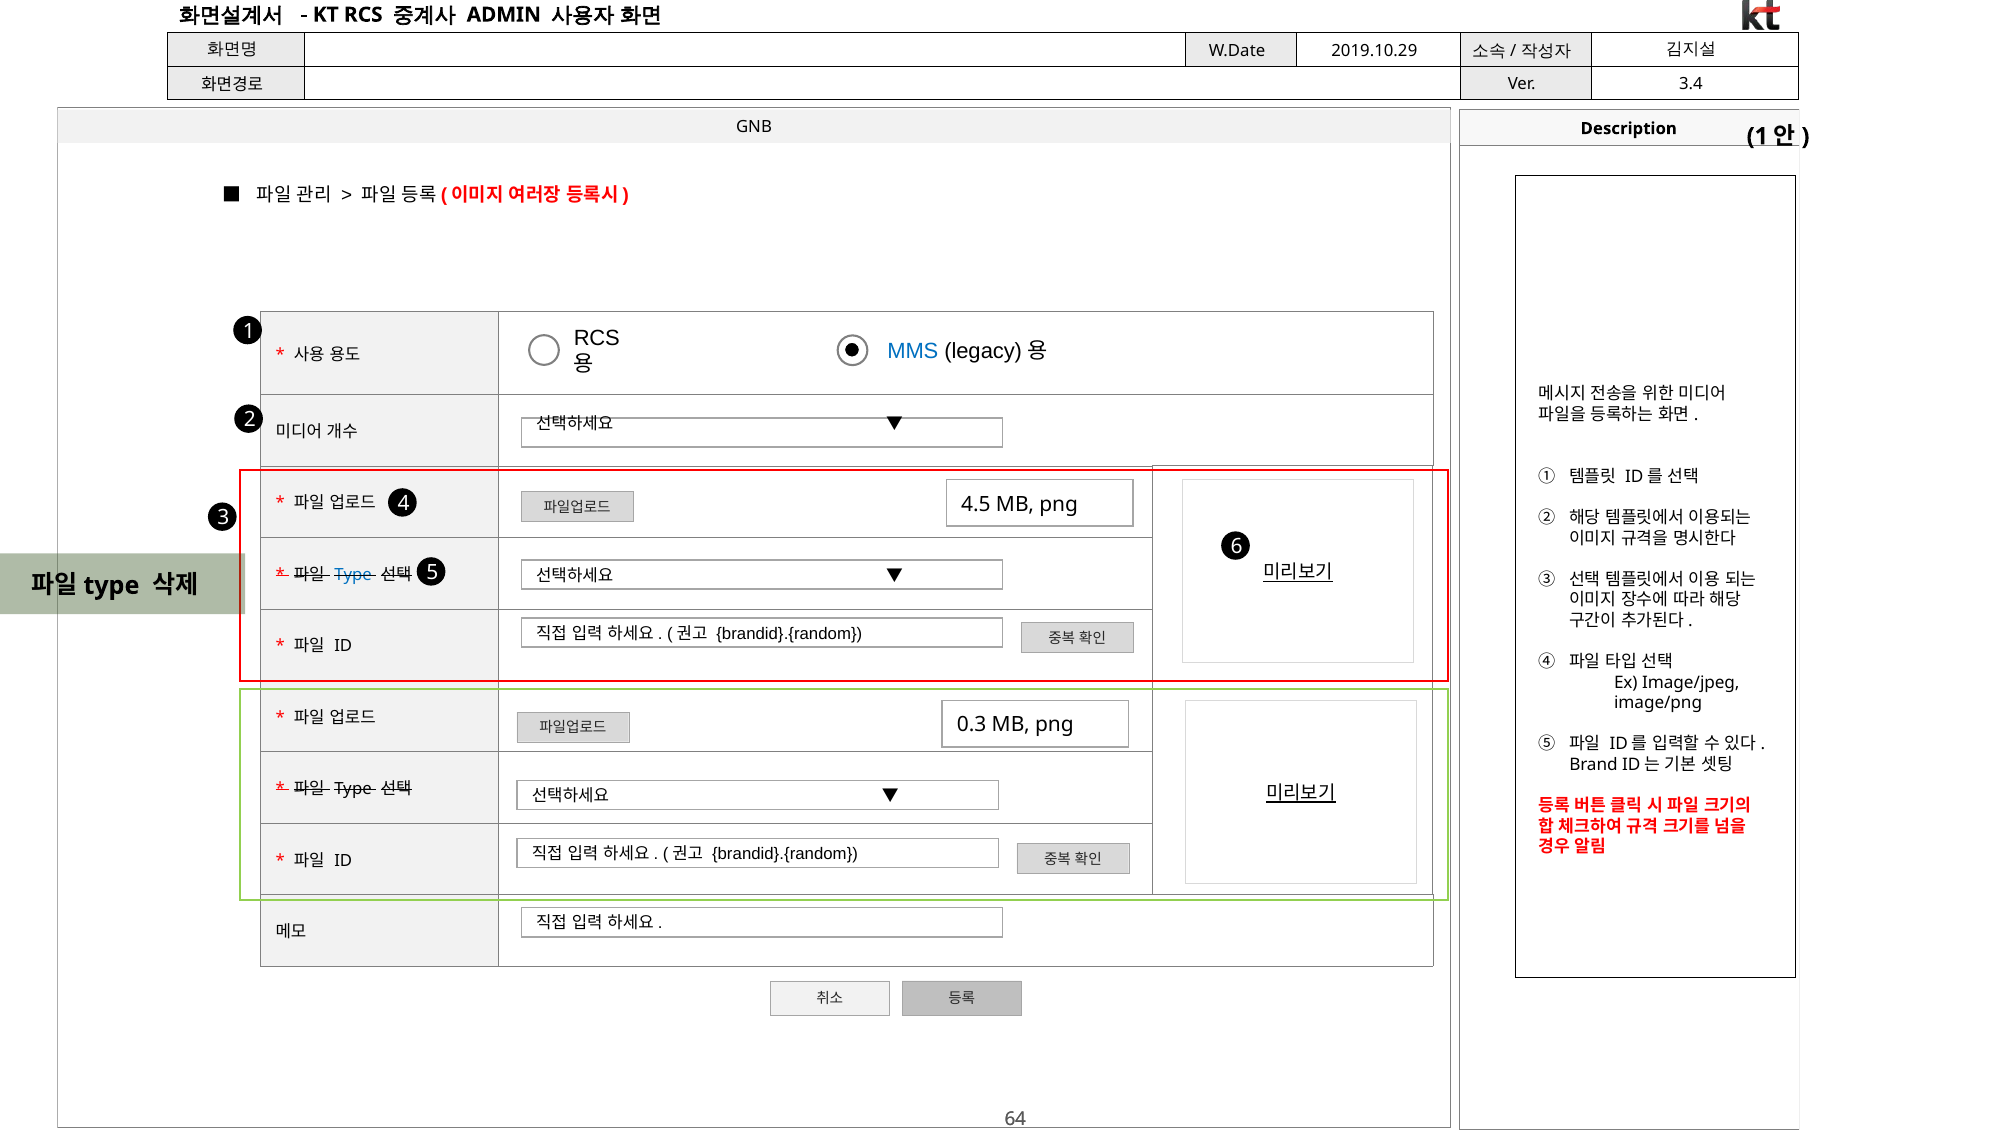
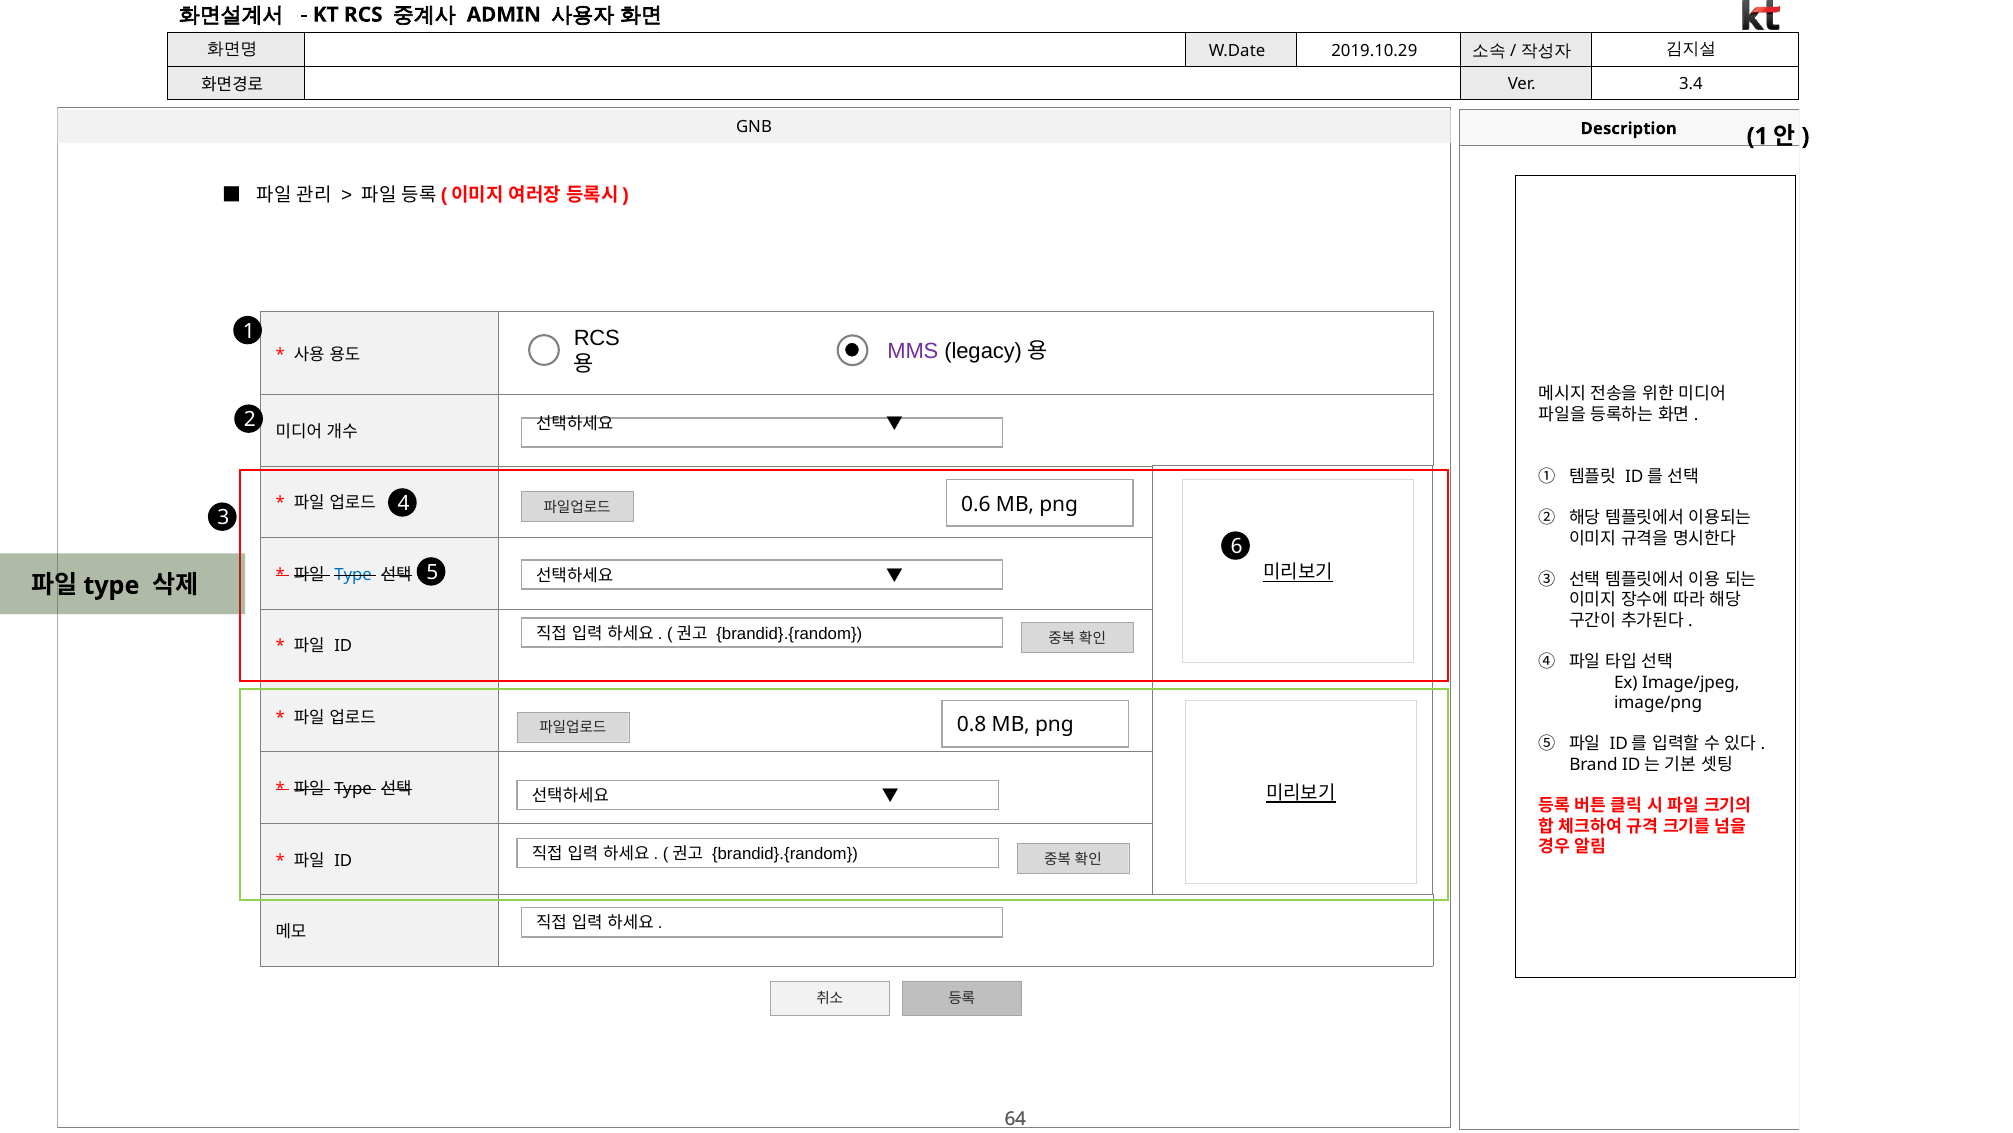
MMS colour: blue -> purple (913, 352)
4.5: 4.5 -> 0.6 (976, 504)
0.3: 0.3 -> 0.8 (972, 725)
